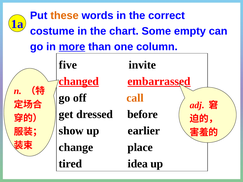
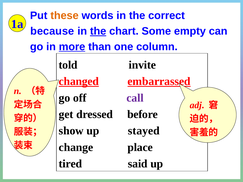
costume: costume -> because (52, 31)
the underline: none -> present (98, 31)
five: five -> told (68, 65)
call colour: orange -> purple (135, 98)
earlier: earlier -> stayed (144, 131)
idea: idea -> said (138, 164)
